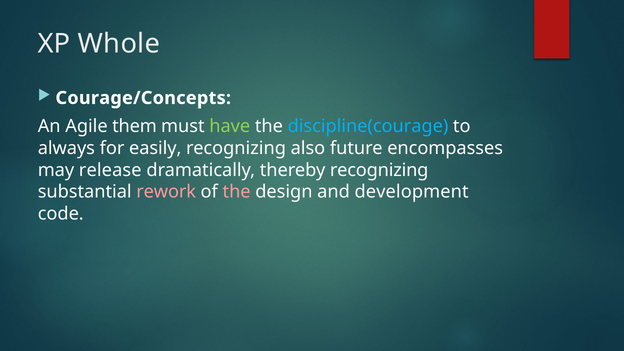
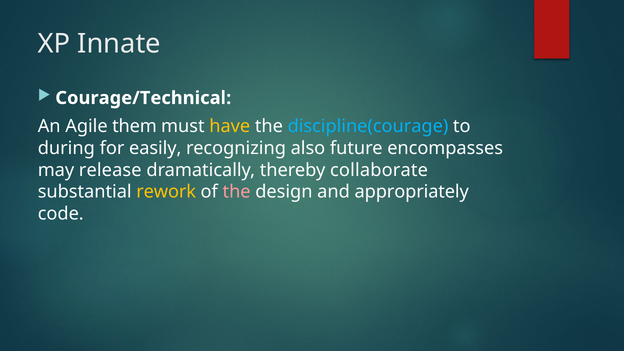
Whole: Whole -> Innate (119, 44)
Courage/Concepts: Courage/Concepts -> Courage/Technical (143, 98)
have colour: light green -> yellow (230, 126)
always: always -> during (66, 148)
thereby recognizing: recognizing -> collaborate (379, 170)
rework colour: pink -> yellow (166, 192)
development: development -> appropriately (412, 192)
